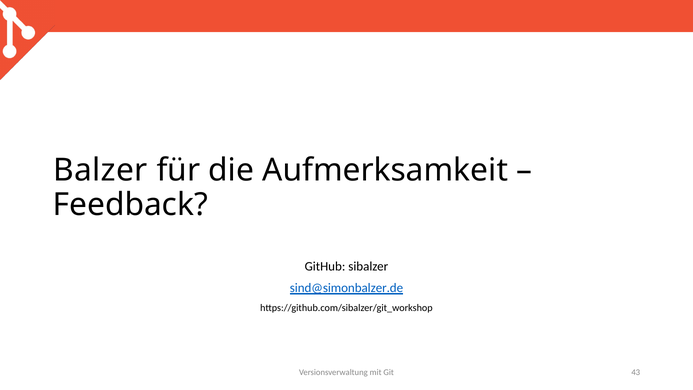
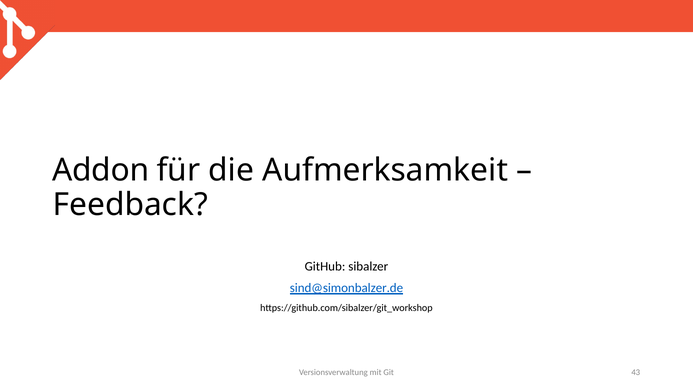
Balzer: Balzer -> Addon (101, 170)
